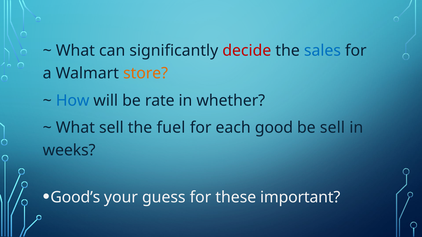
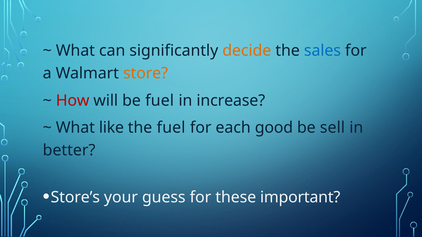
decide colour: red -> orange (247, 51)
How colour: blue -> red (73, 101)
be rate: rate -> fuel (160, 101)
whether: whether -> increase (231, 101)
What sell: sell -> like (111, 128)
weeks: weeks -> better (69, 151)
Good’s: Good’s -> Store’s (75, 197)
